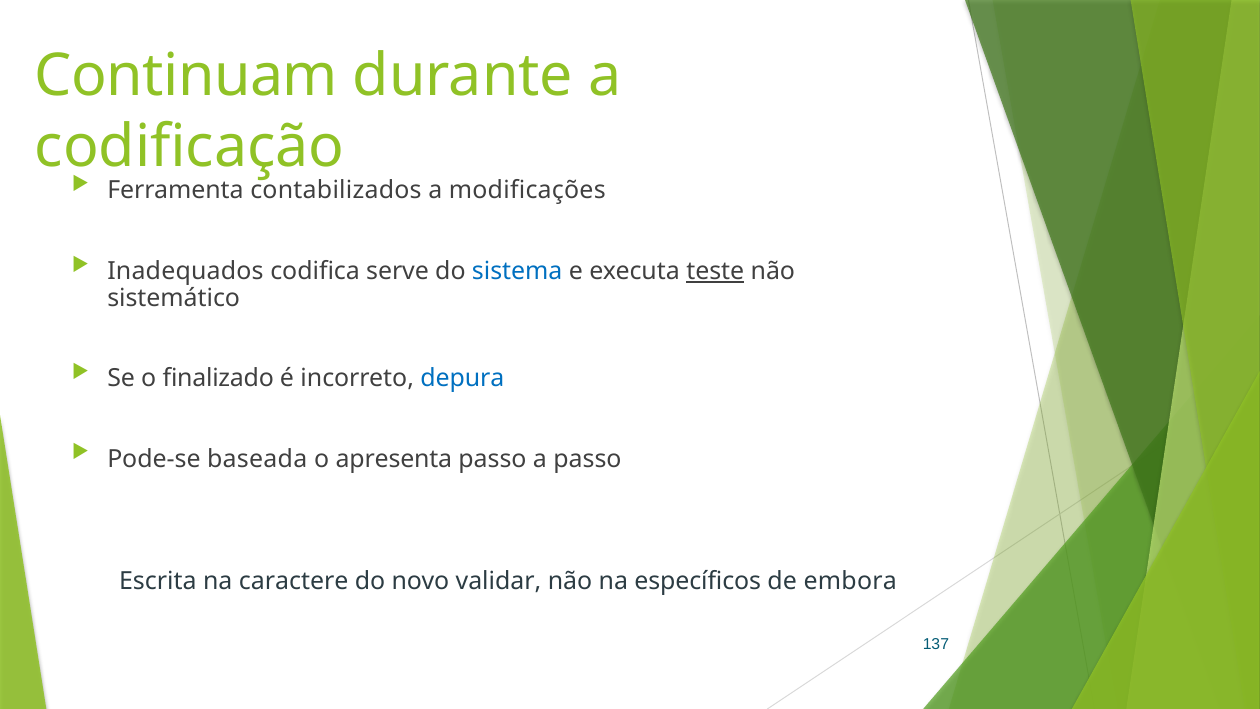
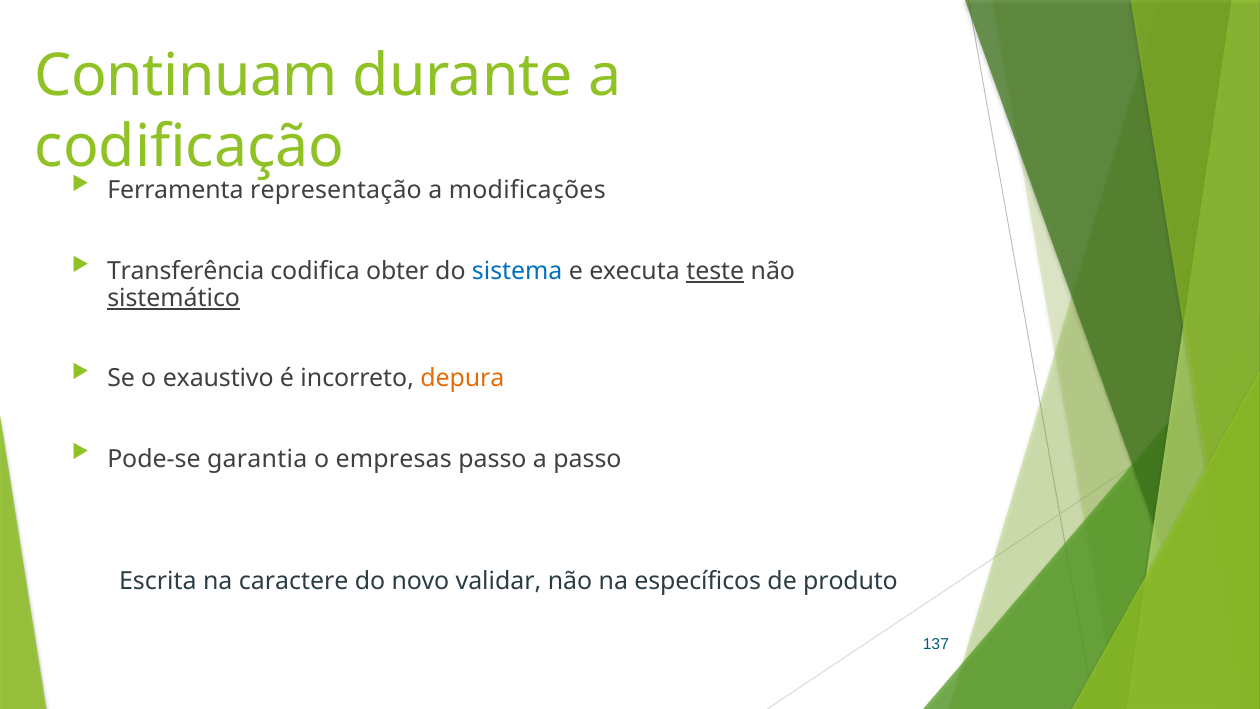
contabilizados: contabilizados -> representação (336, 191)
Inadequados: Inadequados -> Transferência (186, 271)
serve: serve -> obter (398, 271)
sistemático underline: none -> present (174, 298)
finalizado: finalizado -> exaustivo (218, 378)
depura colour: blue -> orange (462, 378)
baseada: baseada -> garantia (257, 459)
apresenta: apresenta -> empresas (394, 459)
embora: embora -> produto (850, 581)
